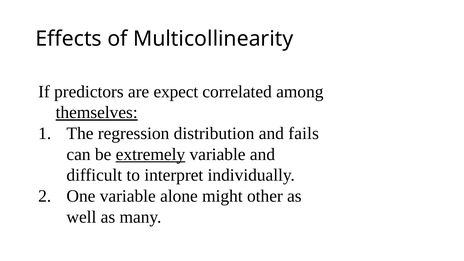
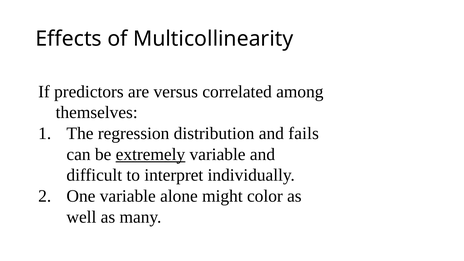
expect: expect -> versus (176, 92)
themselves underline: present -> none (97, 113)
other: other -> color (265, 196)
